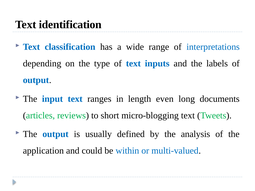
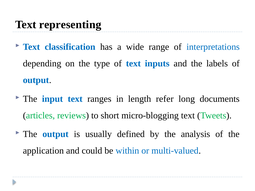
identification: identification -> representing (70, 25)
even: even -> refer (165, 99)
